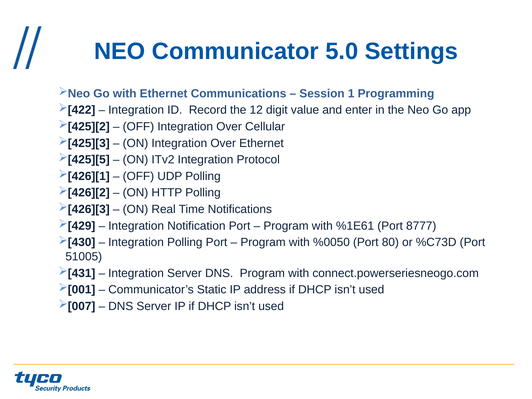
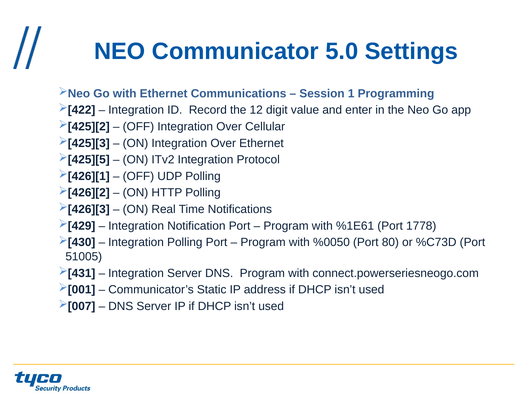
8777: 8777 -> 1778 (421, 226)
